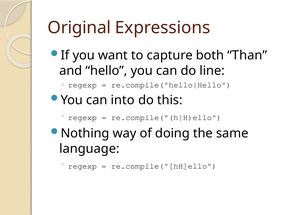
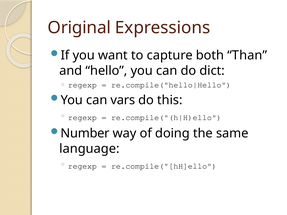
line: line -> dict (212, 71)
into: into -> vars (123, 100)
Nothing: Nothing -> Number (85, 133)
